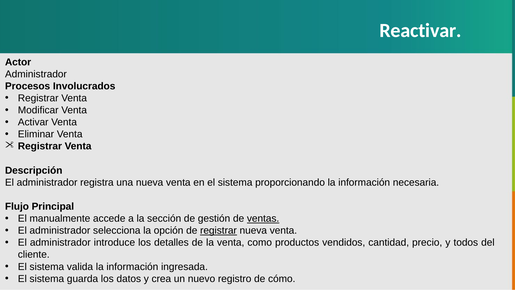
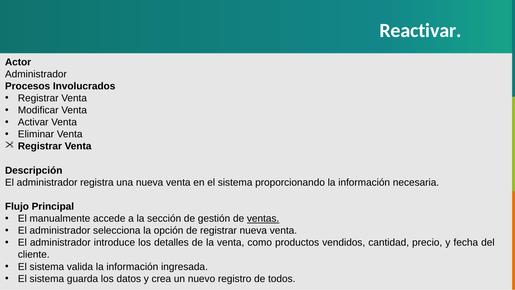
registrar underline: present -> none (218, 230)
todos: todos -> fecha (466, 242)
cómo: cómo -> todos (282, 278)
